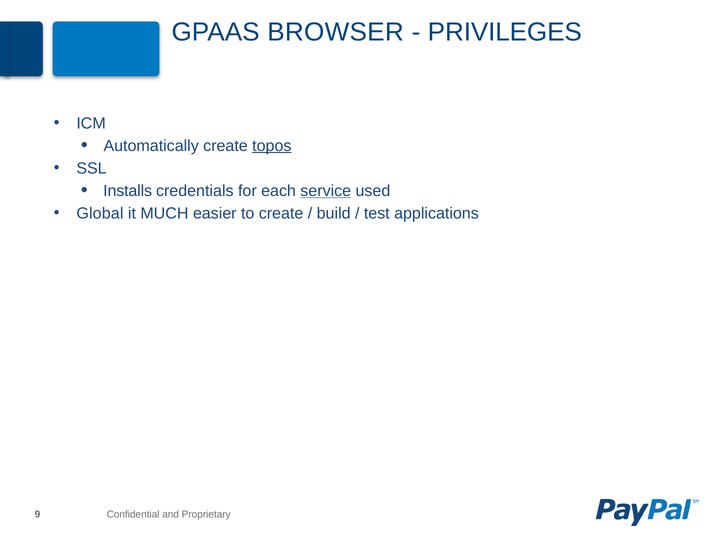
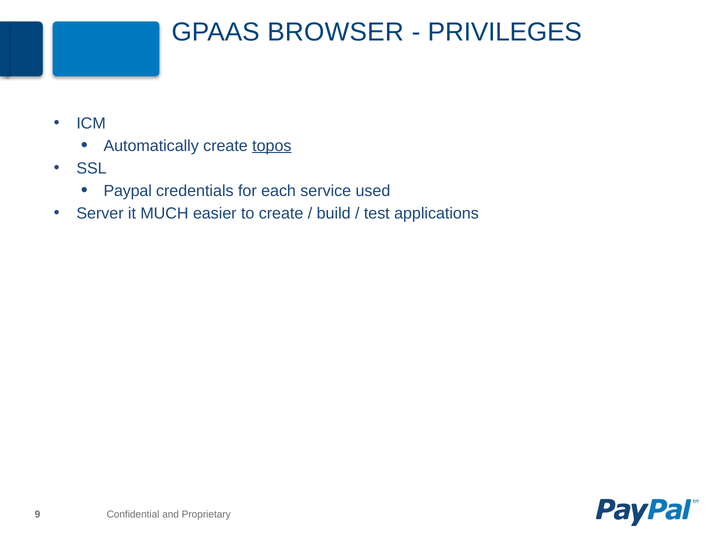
Installs: Installs -> Paypal (128, 191)
service underline: present -> none (326, 191)
Global: Global -> Server (100, 213)
